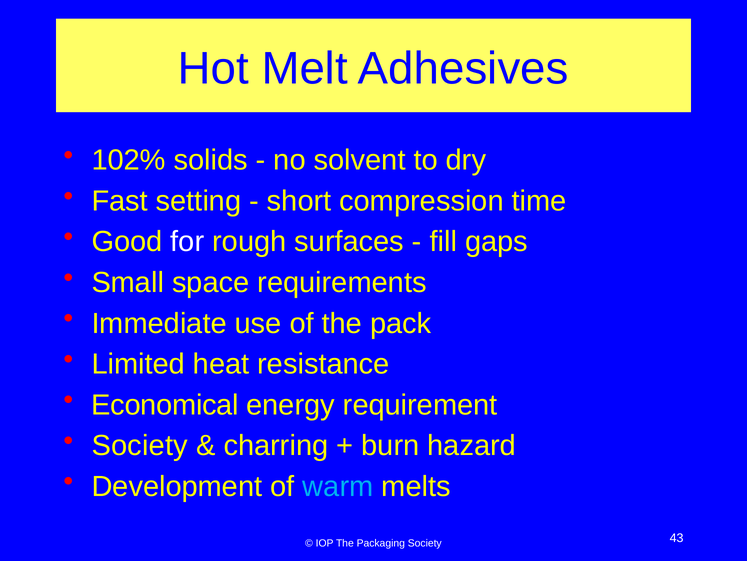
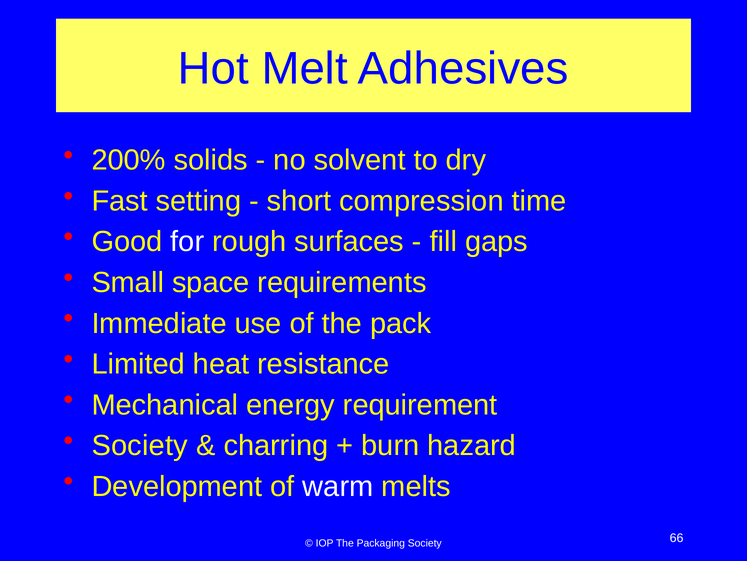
102%: 102% -> 200% (129, 160)
Economical: Economical -> Mechanical (165, 404)
warm colour: light blue -> white (338, 486)
43: 43 -> 66 (677, 537)
